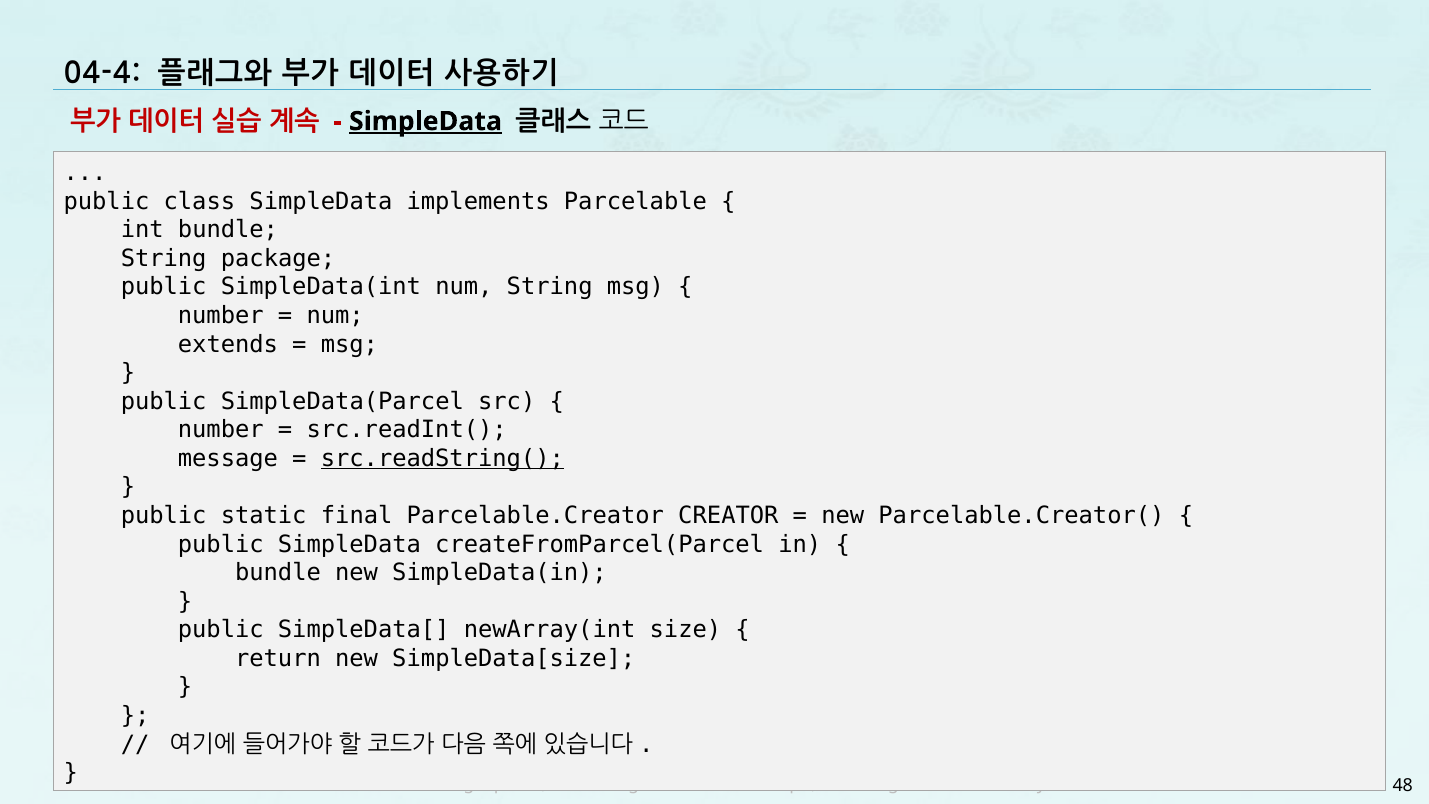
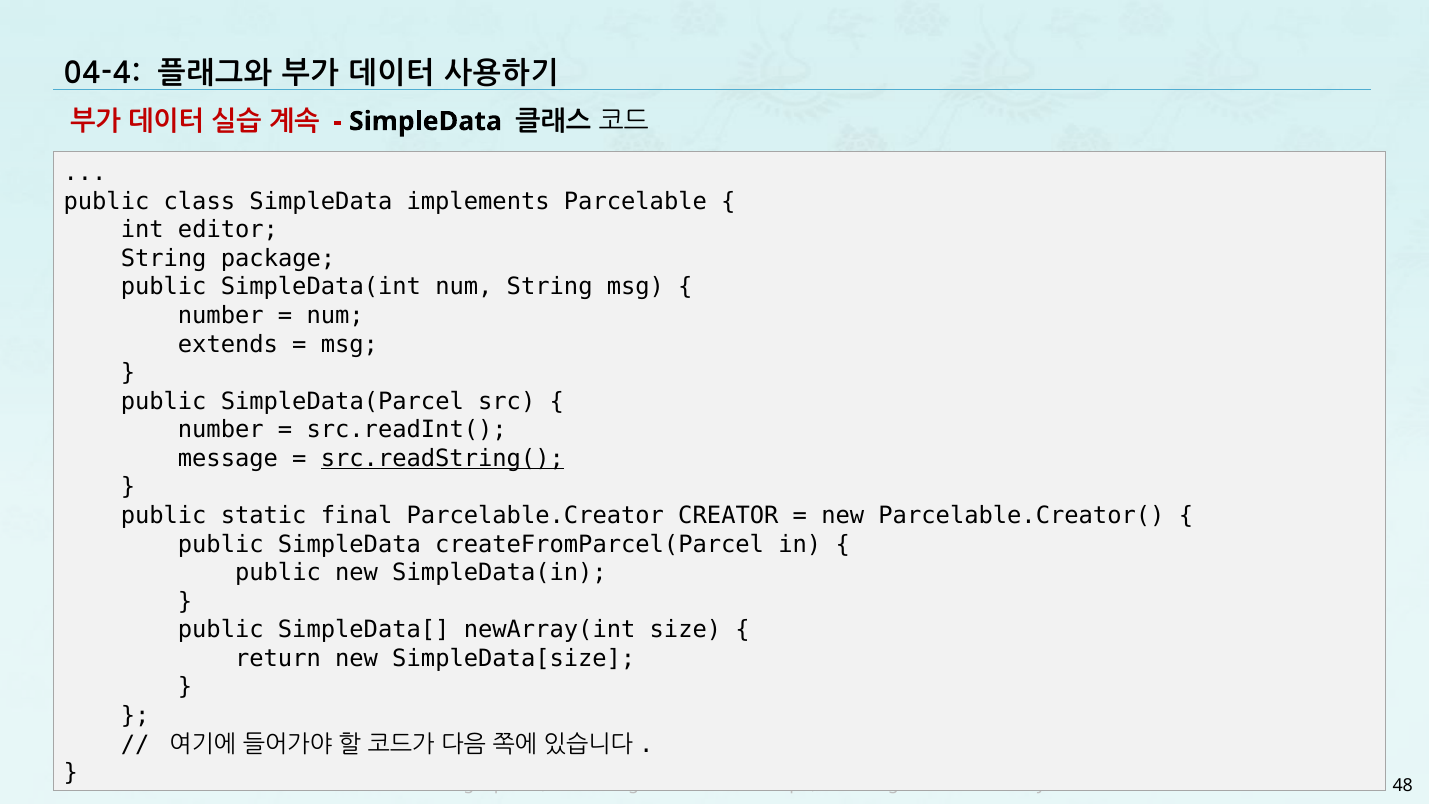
SimpleData underline: present -> none (425, 121)
int bundle: bundle -> editor (228, 230)
bundle: bundle -> public (278, 573)
